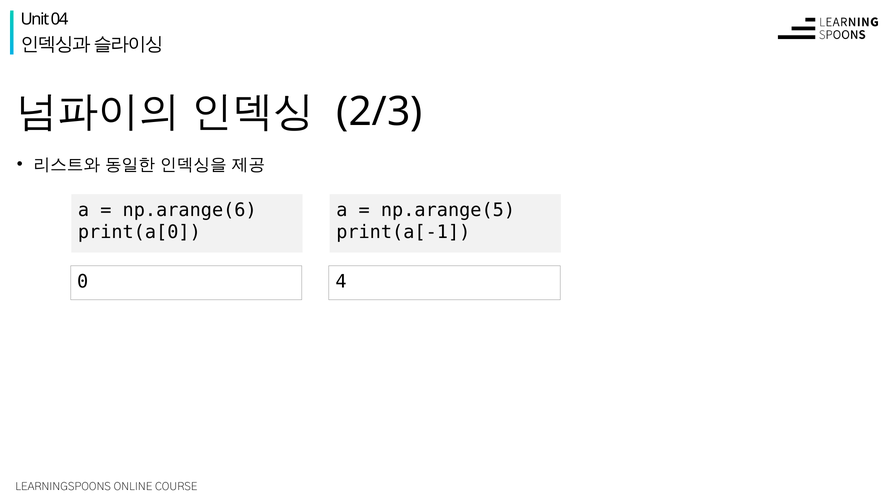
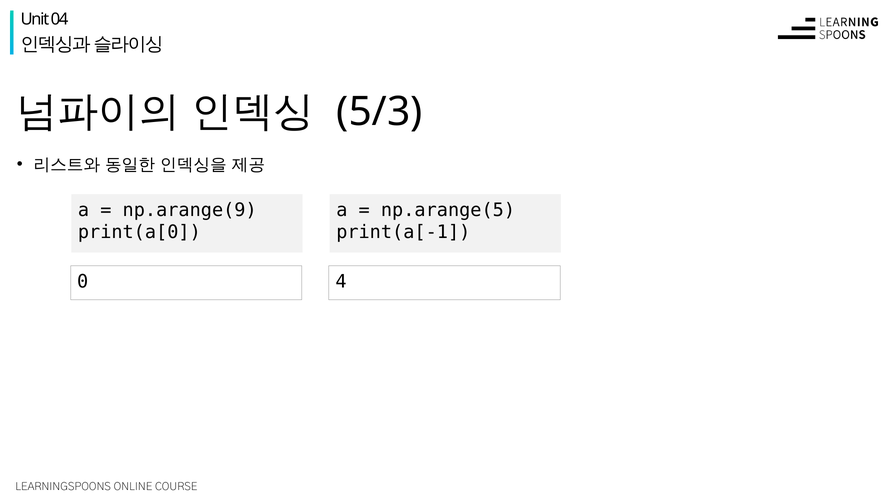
2/3: 2/3 -> 5/3 (380, 112)
np.arange(6: np.arange(6 -> np.arange(9 (190, 210)
